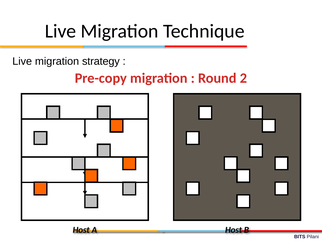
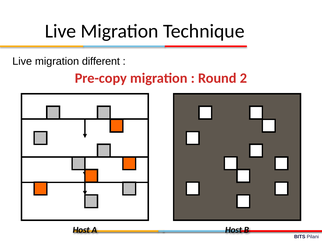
strategy: strategy -> different (101, 61)
